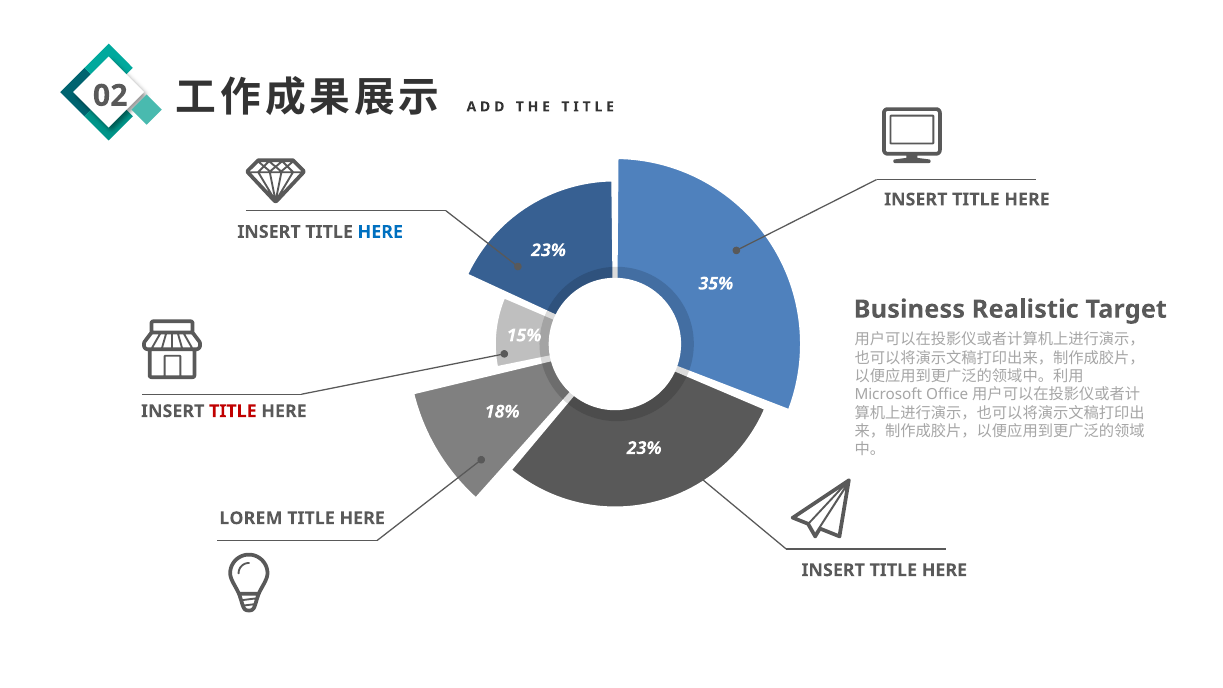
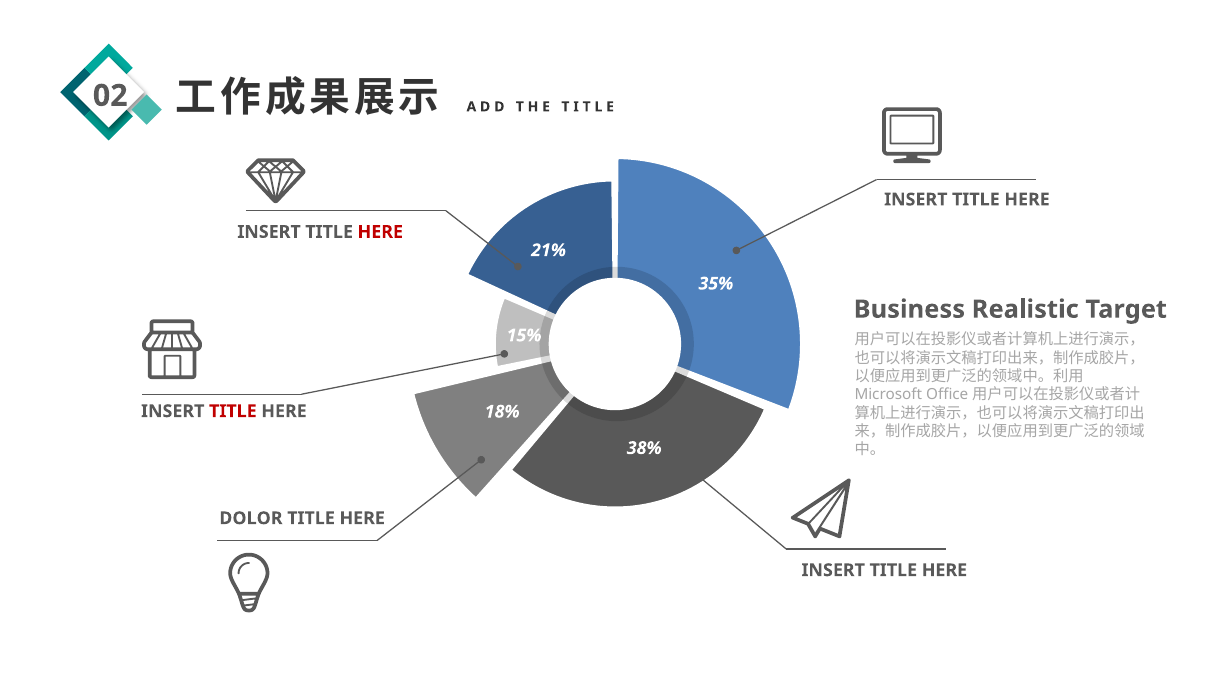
HERE colour: blue -> red (380, 232)
23%: 23% -> 21% (549, 250)
23%: 23% -> 38% (644, 448)
LOREM: LOREM -> DOLOR (251, 518)
